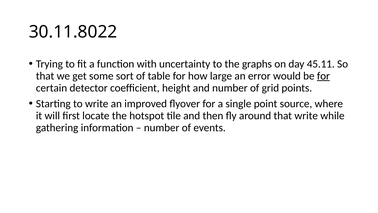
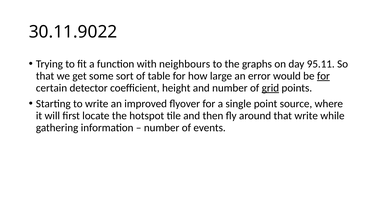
30.11.8022: 30.11.8022 -> 30.11.9022 (73, 32)
uncertainty: uncertainty -> neighbours (185, 64)
45.11: 45.11 -> 95.11 (321, 64)
grid underline: none -> present (270, 88)
